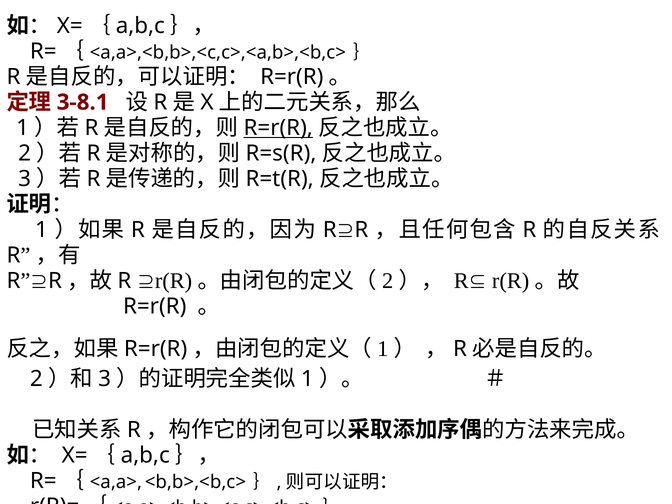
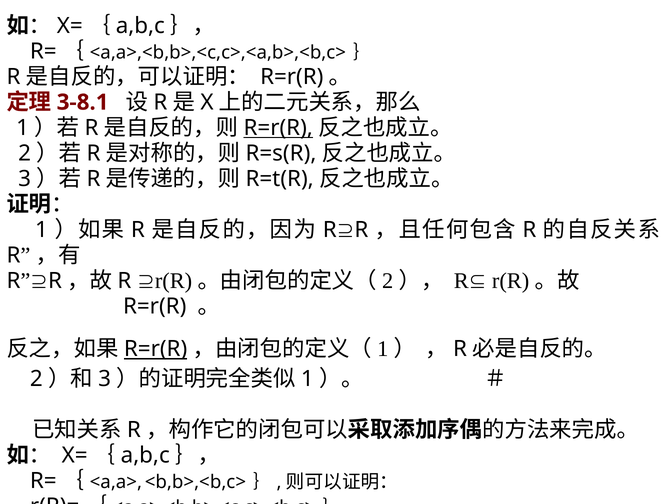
R=r(R underline: none -> present (156, 349)
